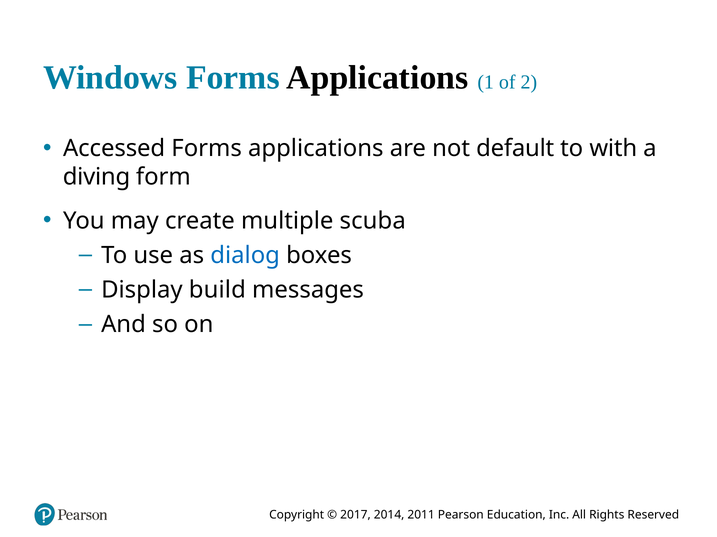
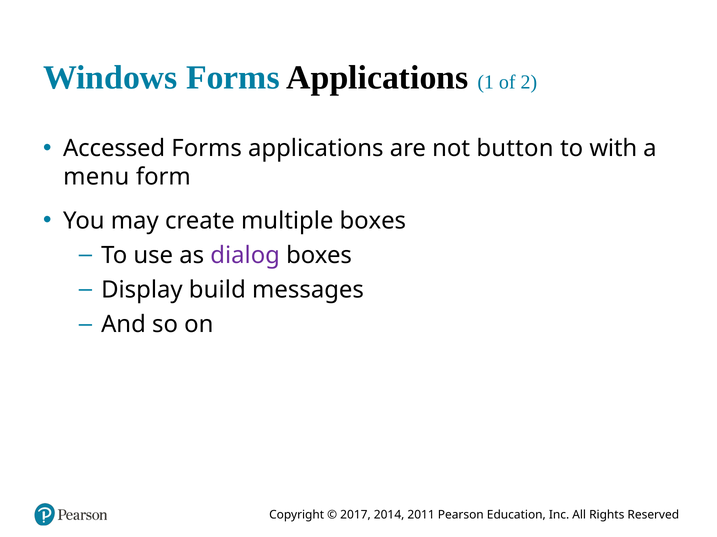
default: default -> button (515, 149)
diving: diving -> menu (96, 177)
multiple scuba: scuba -> boxes (373, 221)
dialog colour: blue -> purple (245, 256)
